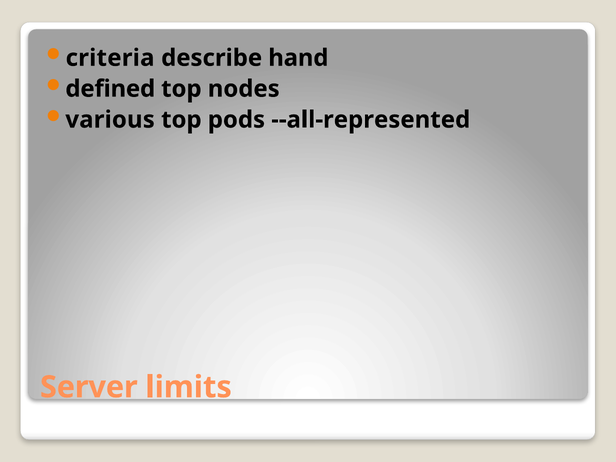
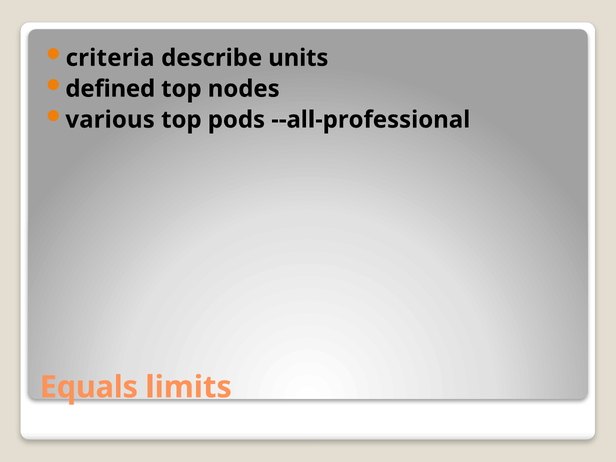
hand: hand -> units (298, 58)
--all-represented: --all-represented -> --all-professional (371, 120)
Server: Server -> Equals (89, 387)
